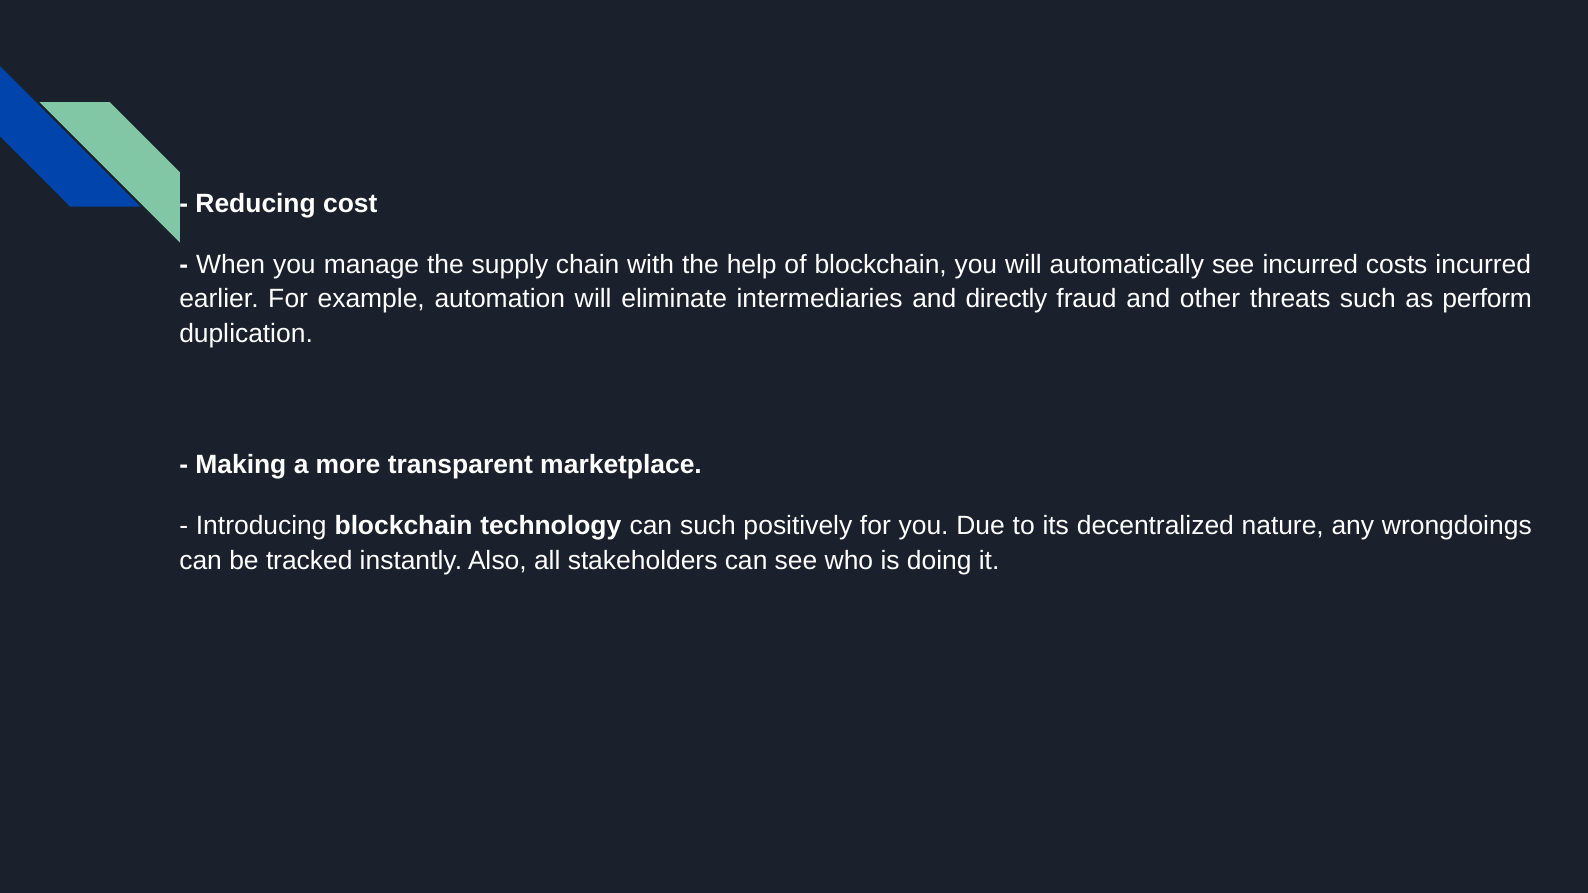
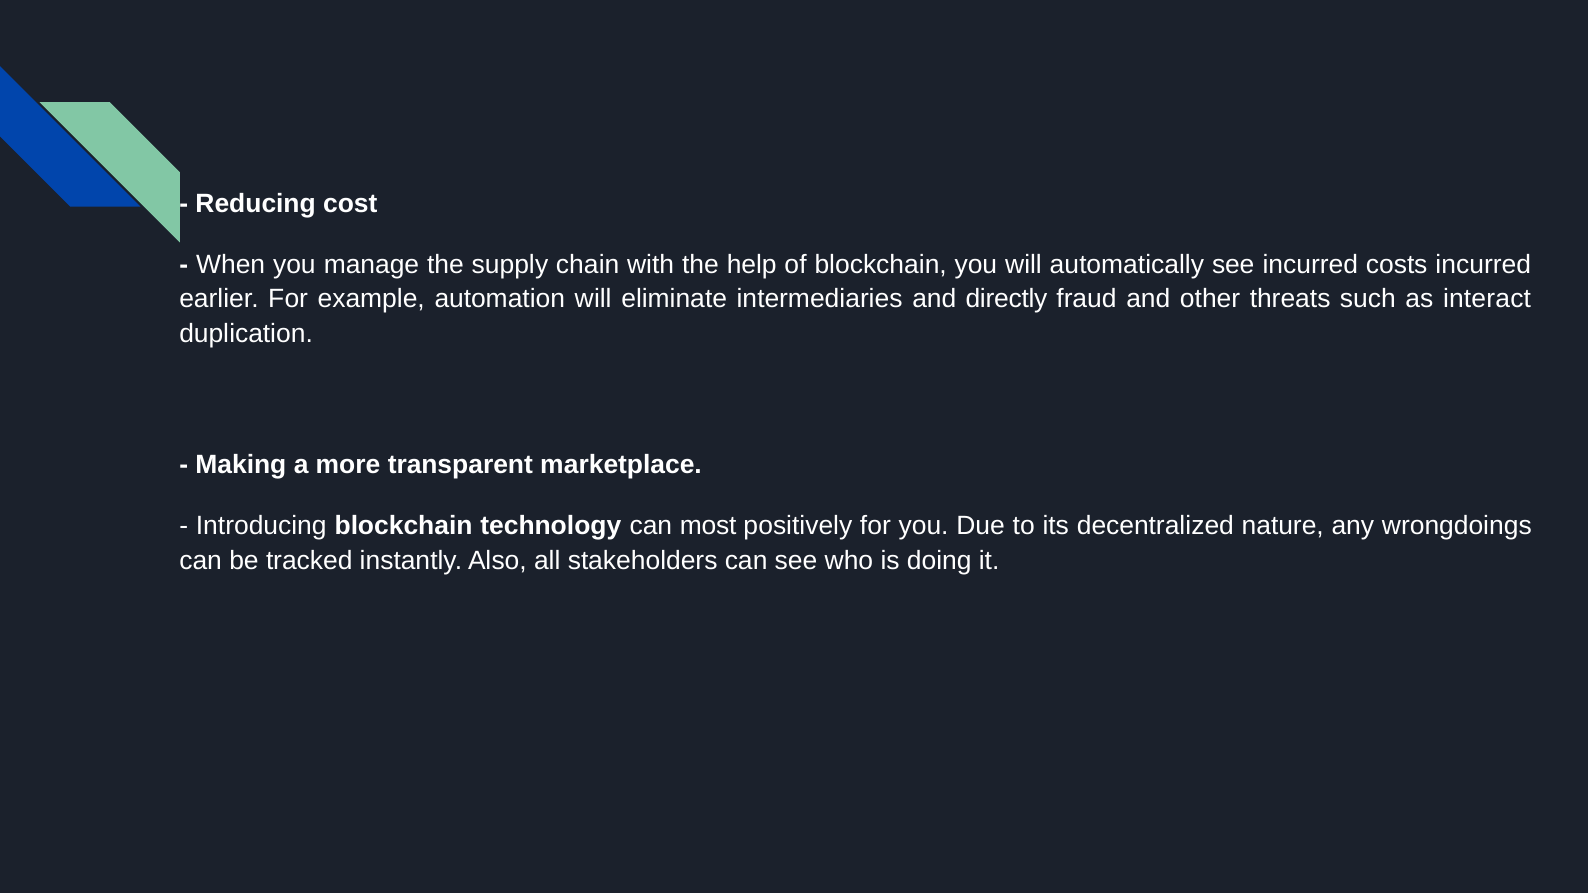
perform: perform -> interact (1487, 299)
can such: such -> most (708, 526)
